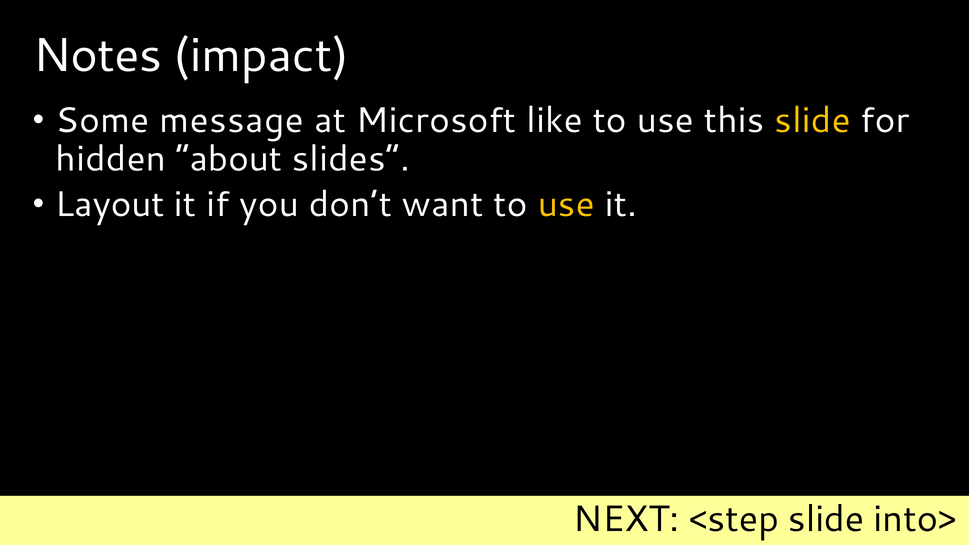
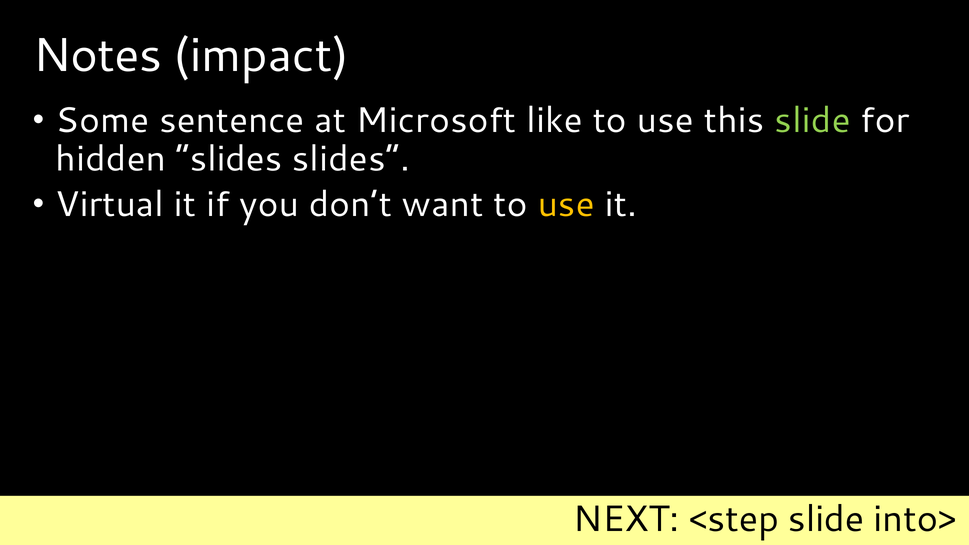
message: message -> sentence (232, 121)
slide colour: yellow -> light green (813, 121)
hidden about: about -> slides (229, 159)
Layout: Layout -> Virtual (110, 205)
